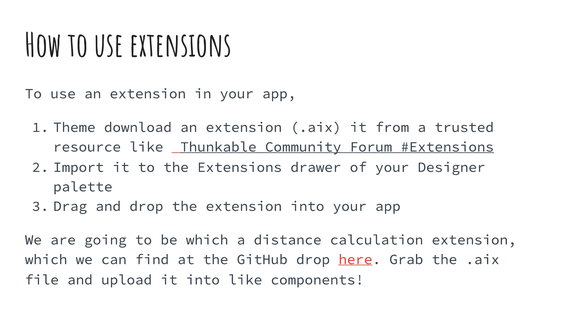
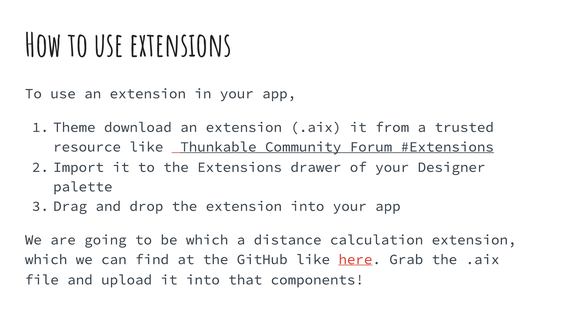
GitHub drop: drop -> like (313, 259)
into like: like -> that (245, 280)
